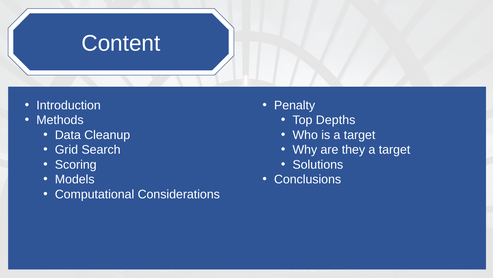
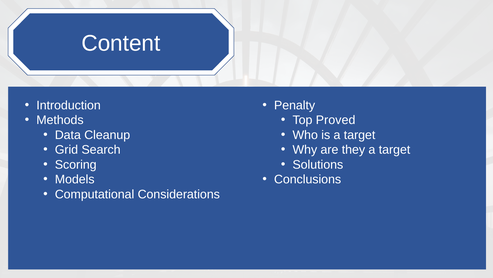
Depths: Depths -> Proved (336, 120)
